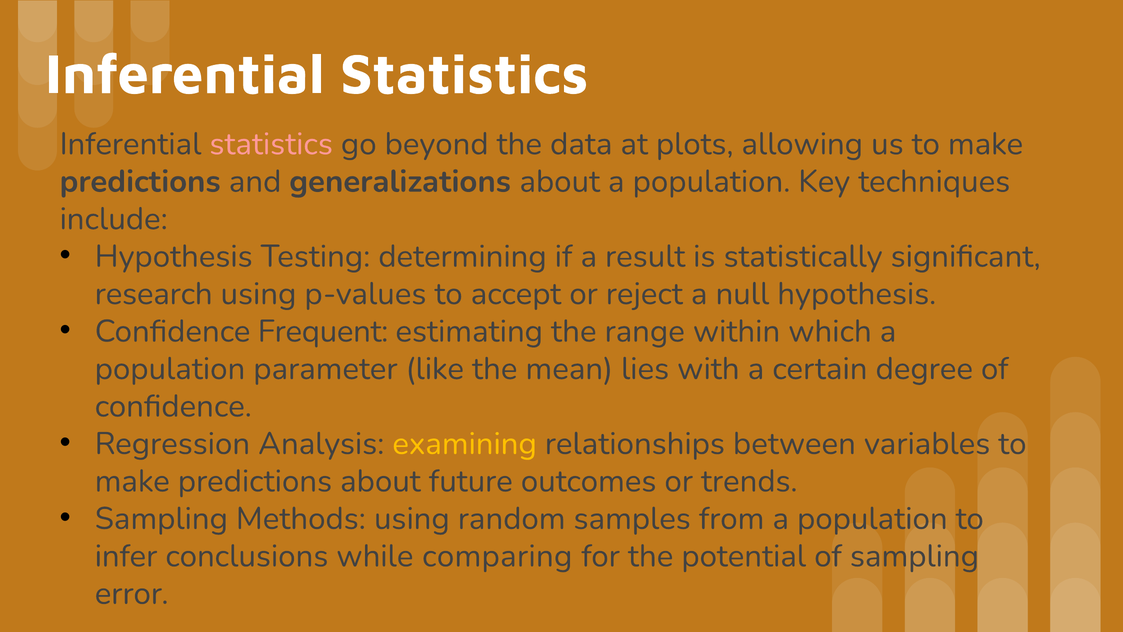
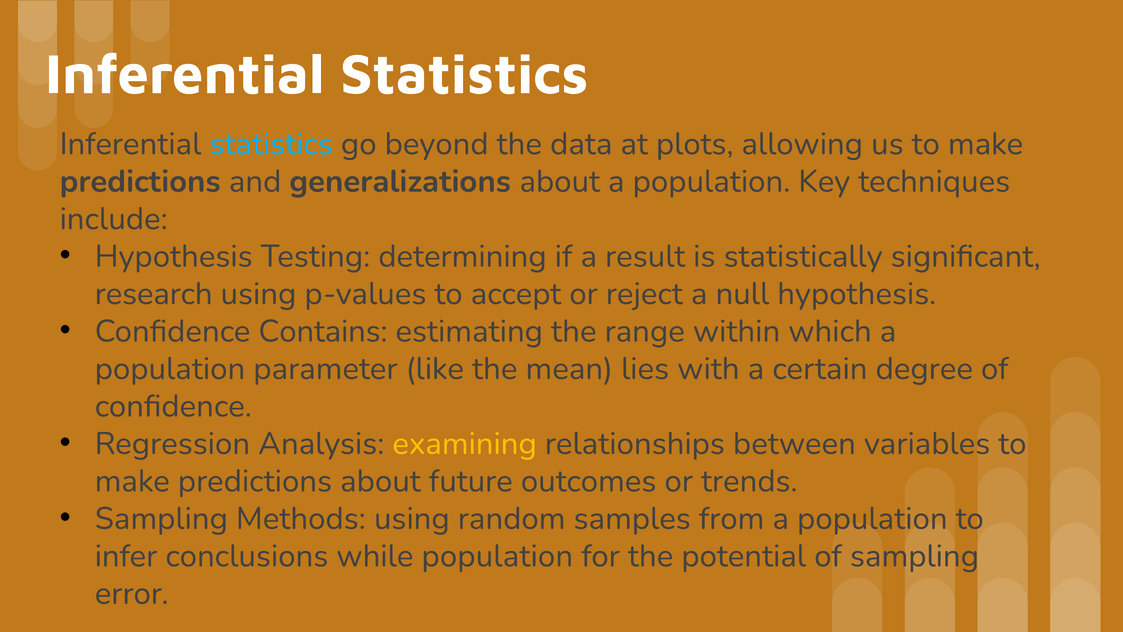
statistics colour: pink -> light blue (271, 144)
Frequent: Frequent -> Contains (323, 331)
while comparing: comparing -> population (497, 556)
